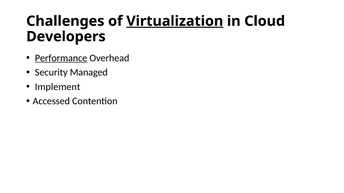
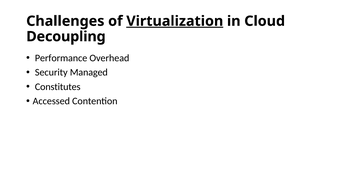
Developers: Developers -> Decoupling (66, 37)
Performance underline: present -> none (61, 58)
Implement: Implement -> Constitutes (58, 87)
